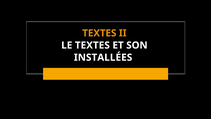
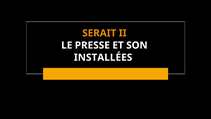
TEXTES: TEXTES -> SERAIT (99, 33)
LE TEXTES: TEXTES -> PRESSE (92, 45)
